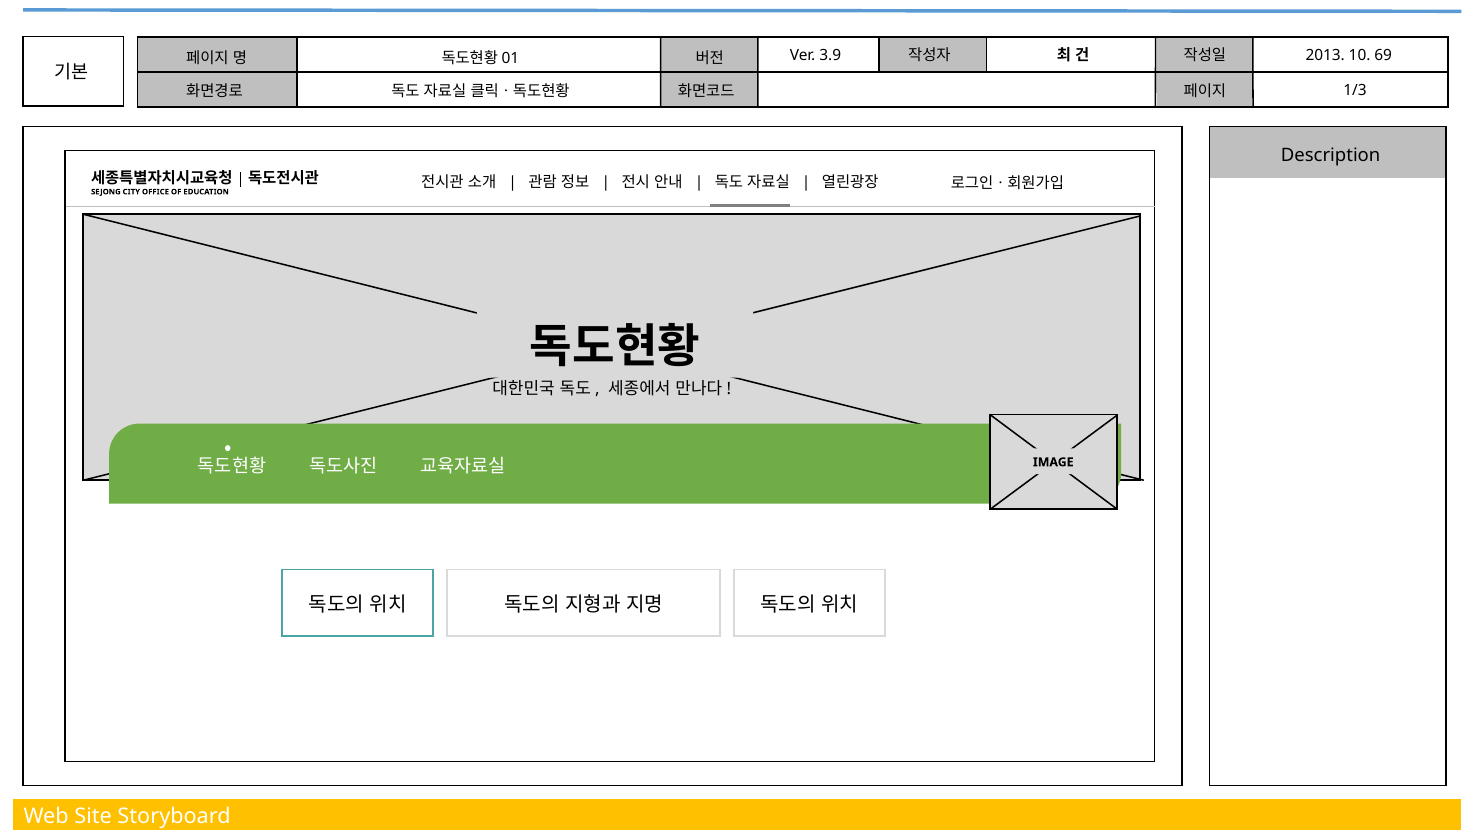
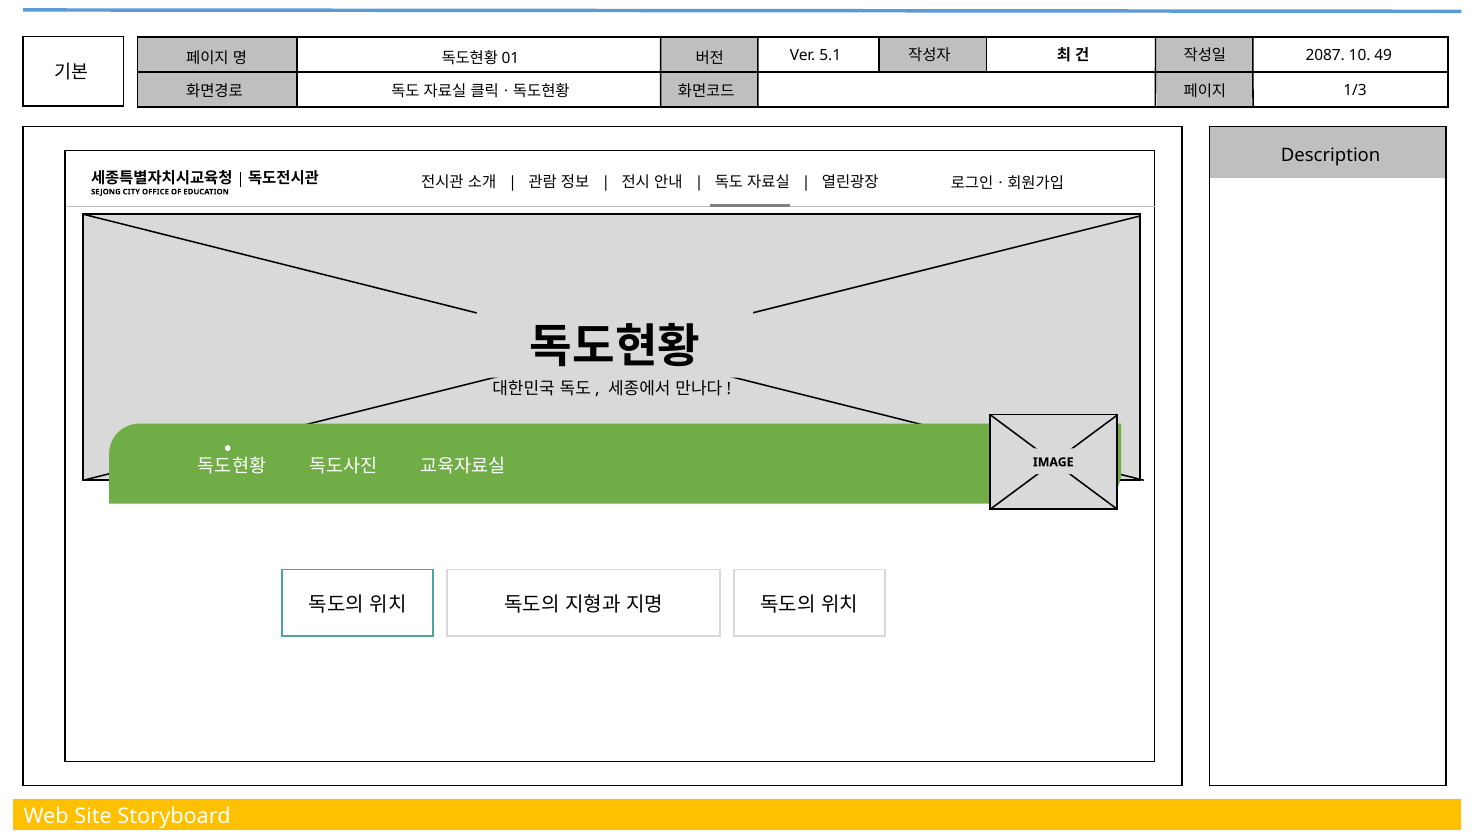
3.9: 3.9 -> 5.1 (830, 55)
2013: 2013 -> 2087 (1325, 55)
69: 69 -> 49 (1383, 55)
